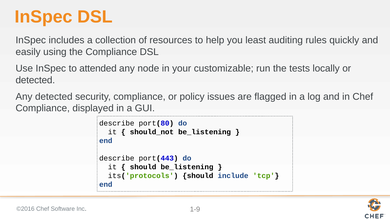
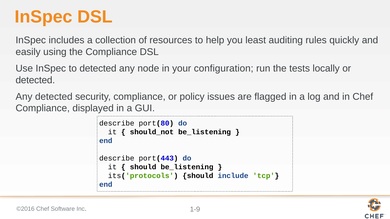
to attended: attended -> detected (98, 68)
customizable: customizable -> configuration (224, 68)
